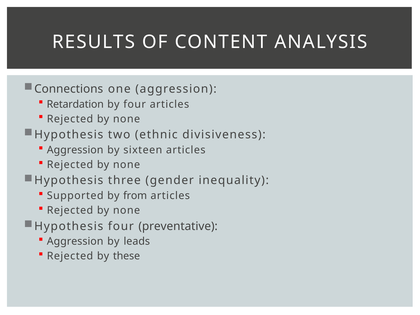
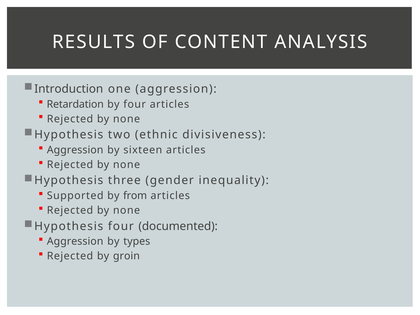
Connections: Connections -> Introduction (69, 89)
preventative: preventative -> documented (178, 226)
leads: leads -> types (137, 241)
these: these -> groin (126, 256)
